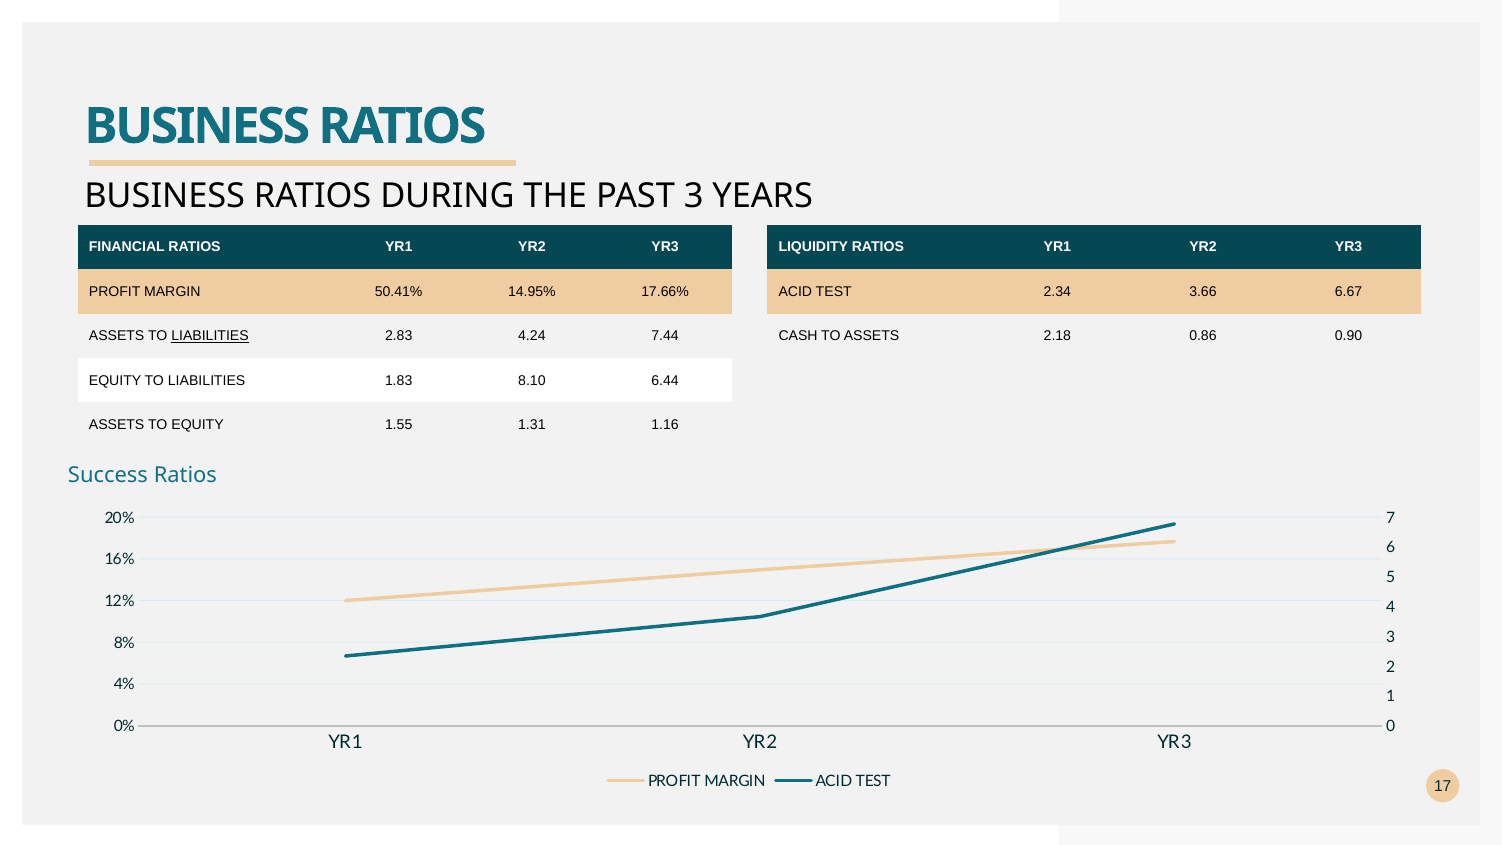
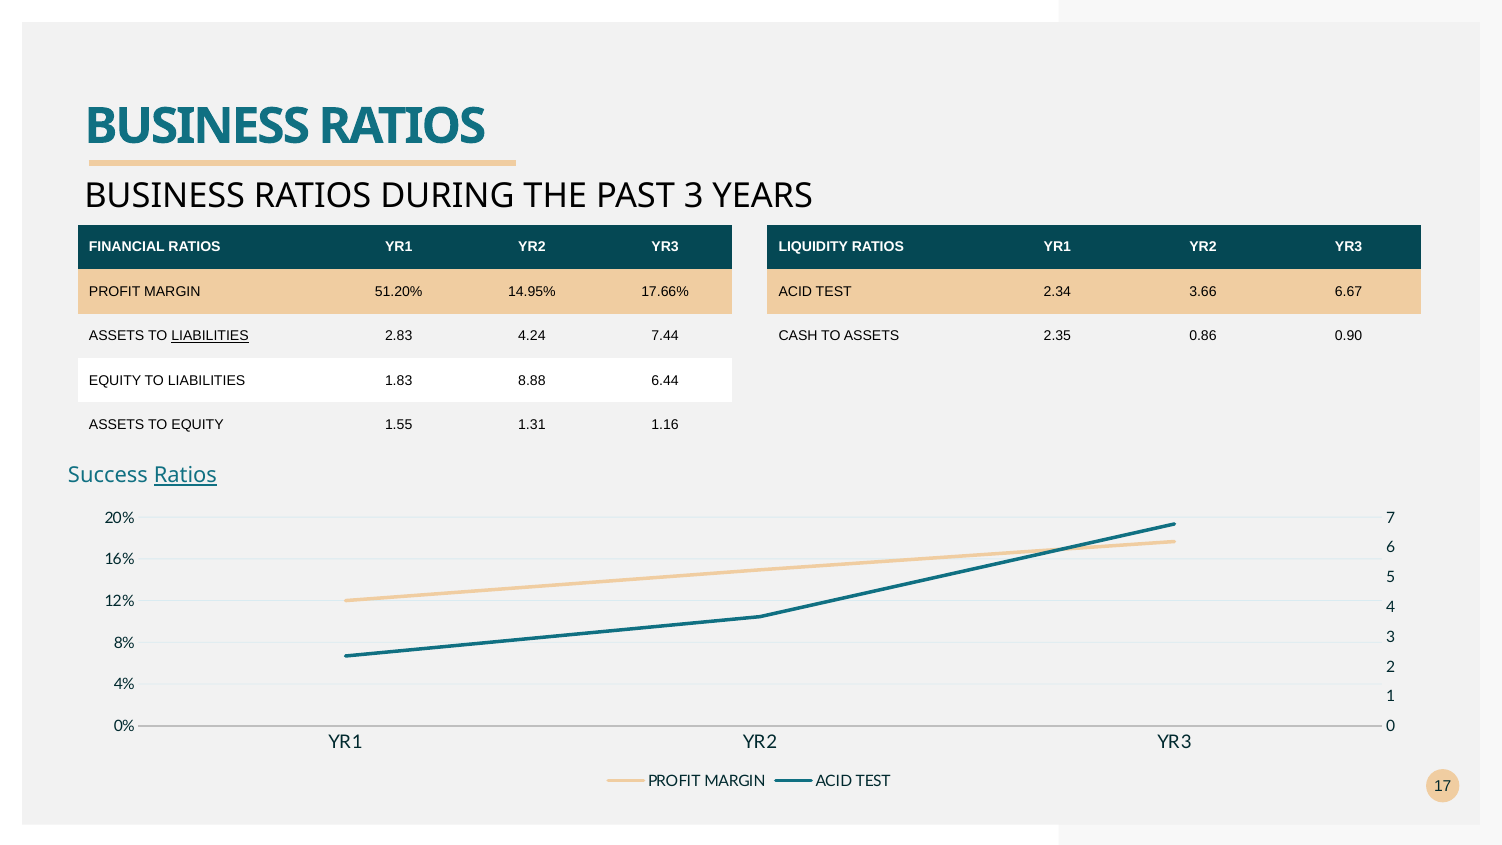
50.41%: 50.41% -> 51.20% (399, 292)
2.18: 2.18 -> 2.35 (1057, 336)
8.10: 8.10 -> 8.88 (532, 380)
Ratios underline: none -> present (185, 476)
